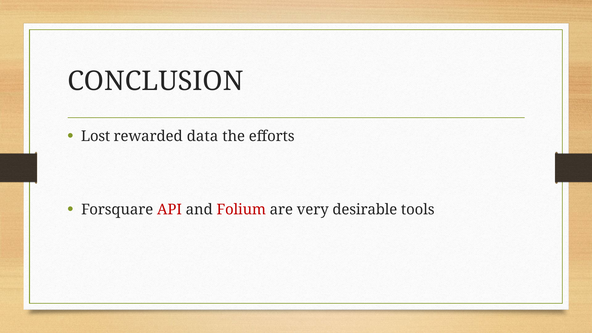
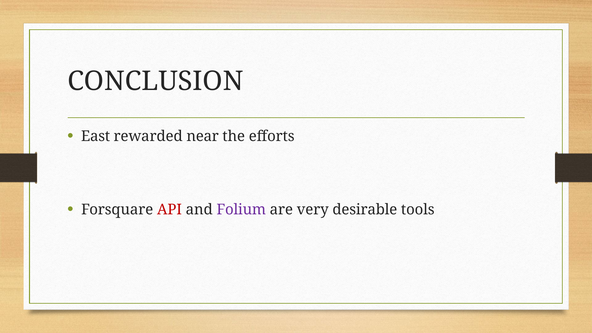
Lost: Lost -> East (96, 136)
data: data -> near (203, 136)
Folium colour: red -> purple (241, 210)
